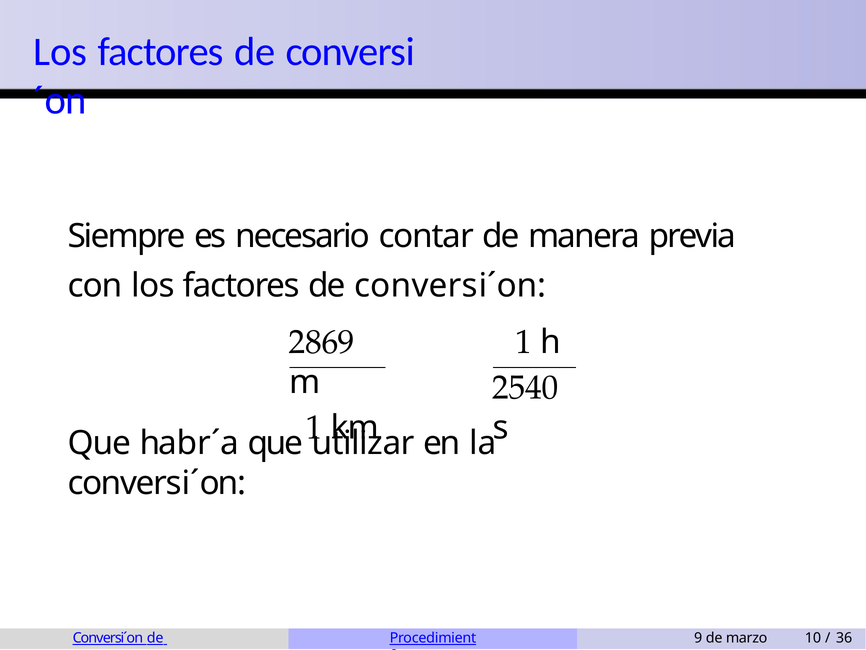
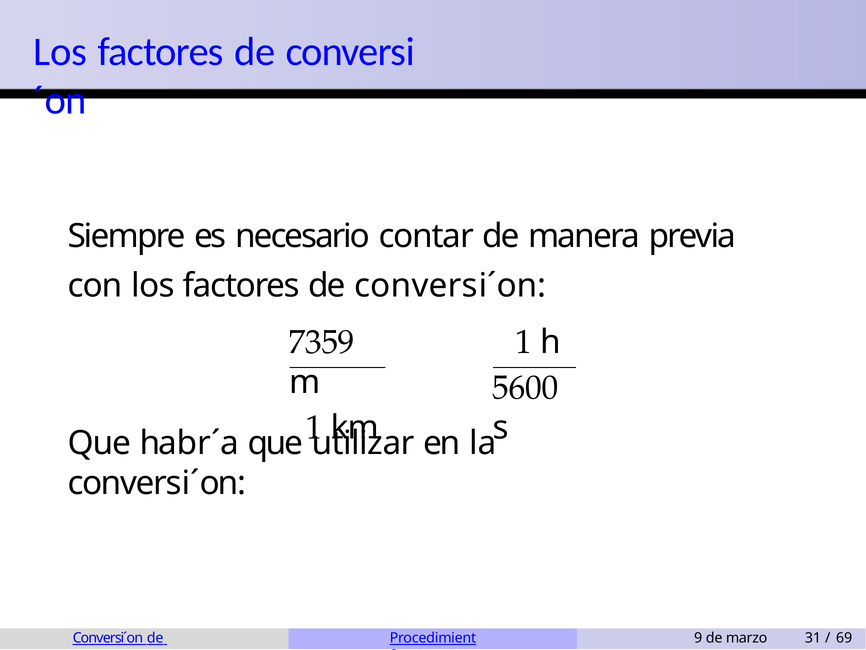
2869: 2869 -> 7359 (322, 342)
2540: 2540 -> 5600 (525, 388)
10: 10 -> 31 (813, 638)
36: 36 -> 69 (844, 638)
